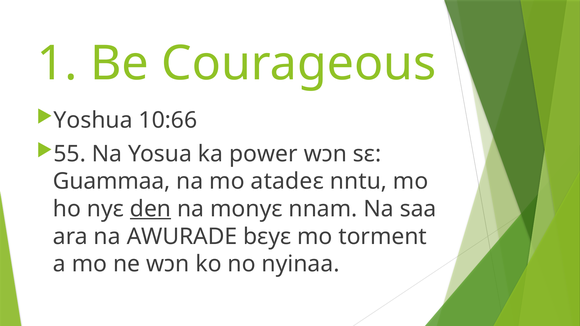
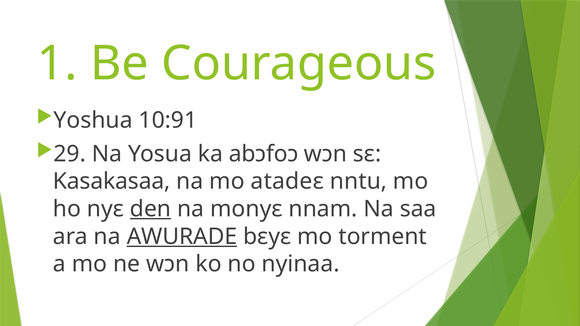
10:66: 10:66 -> 10:91 (168, 120)
55: 55 -> 29 (70, 154)
power: power -> abɔfoɔ (264, 154)
Guammaa: Guammaa -> Kasakasaa (112, 182)
AWURADE underline: none -> present (182, 237)
